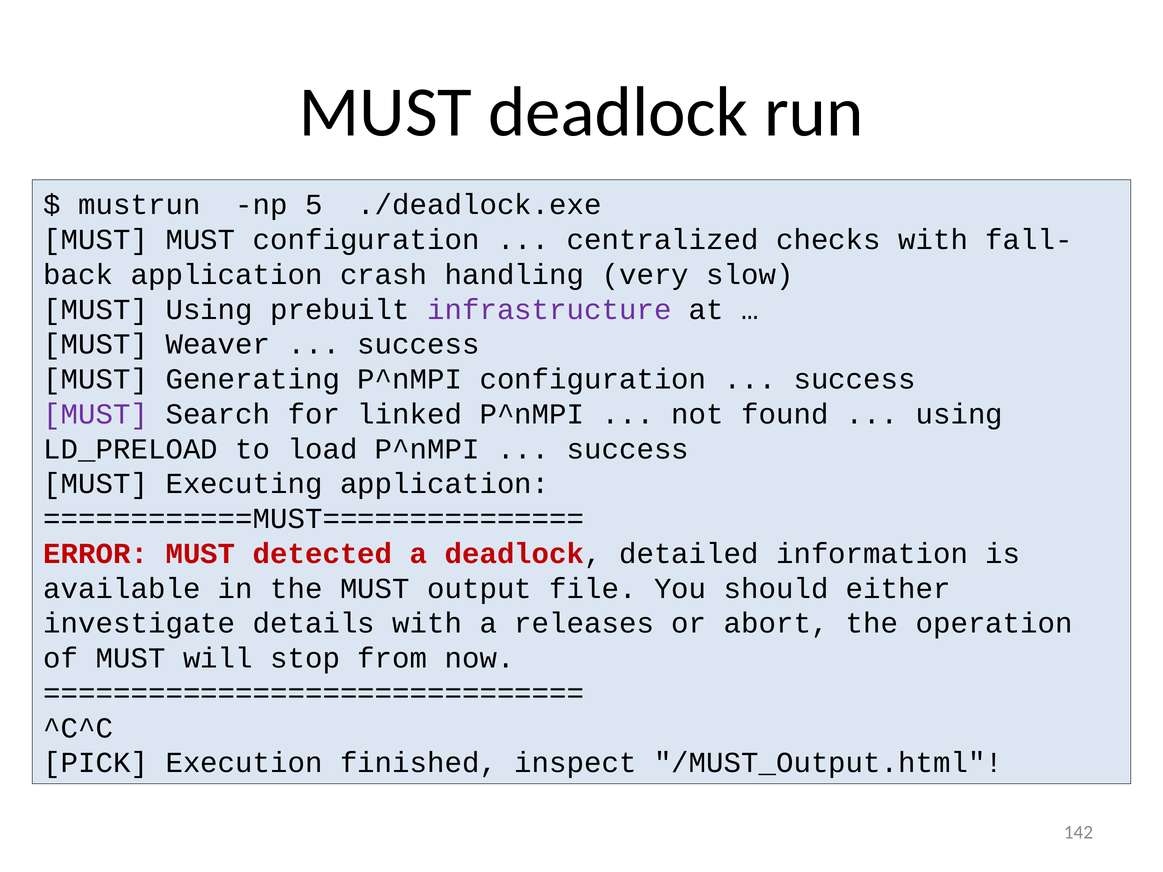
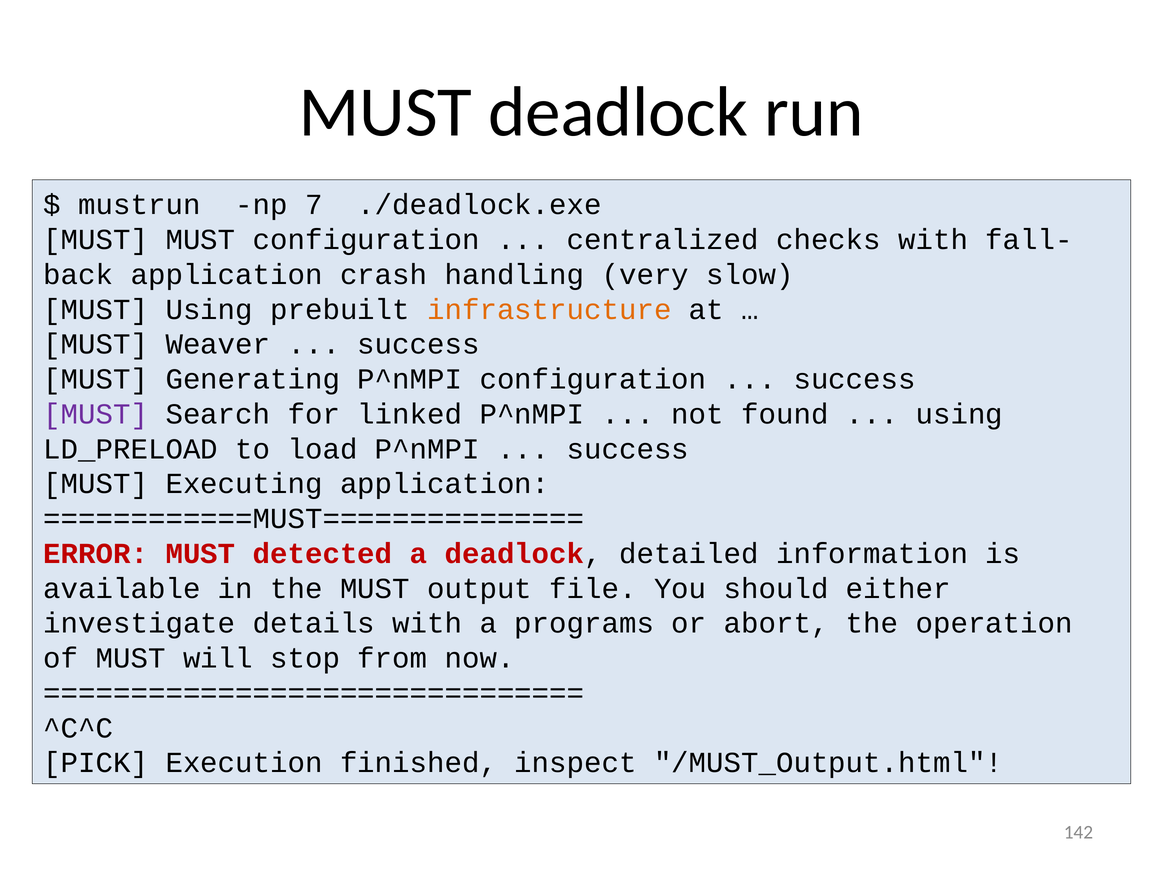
5: 5 -> 7 (314, 205)
infrastructure colour: purple -> orange (549, 309)
releases: releases -> programs (584, 624)
